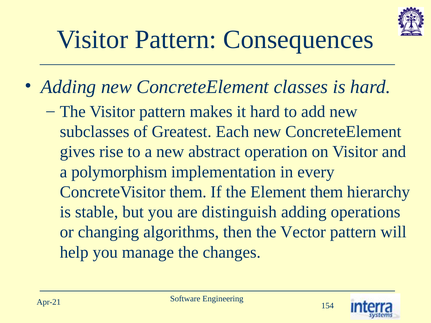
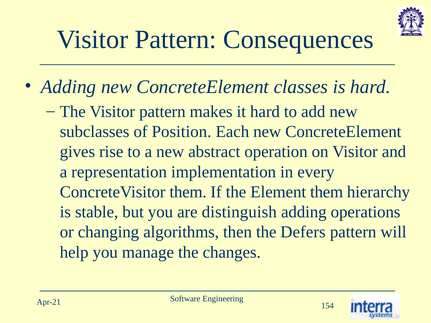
Greatest: Greatest -> Position (182, 132)
polymorphism: polymorphism -> representation (119, 172)
Vector: Vector -> Defers (303, 232)
